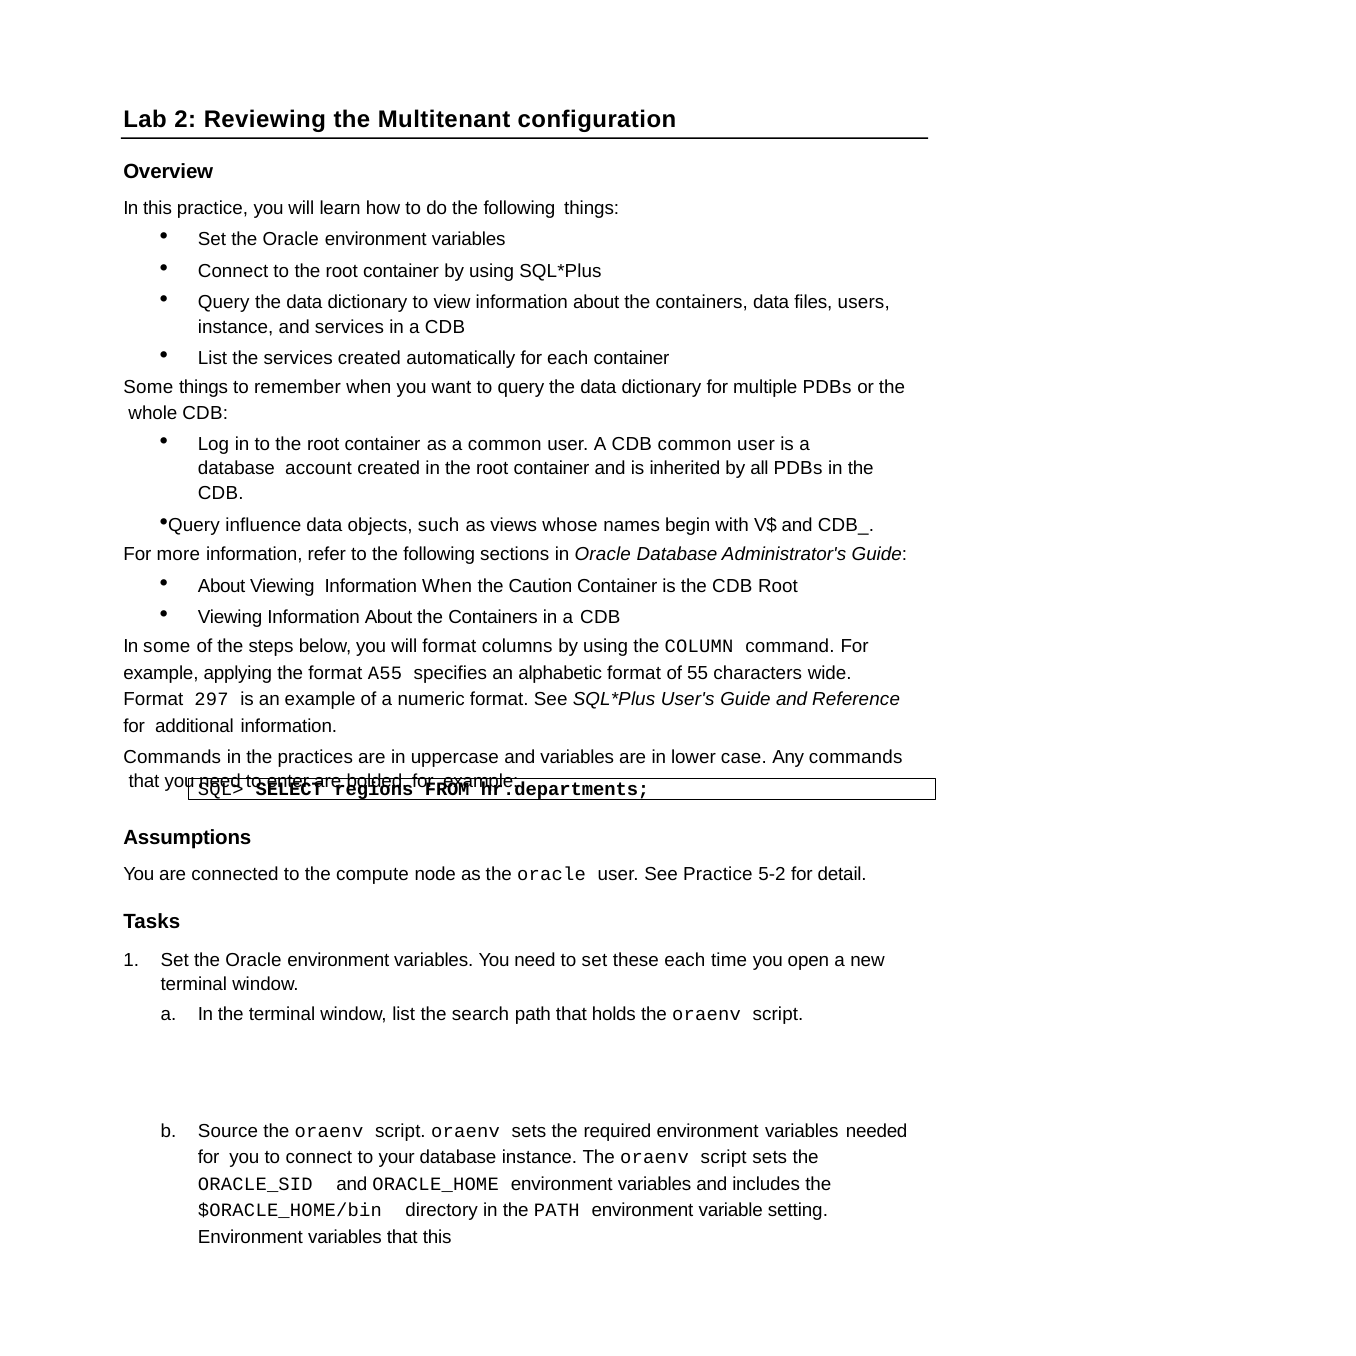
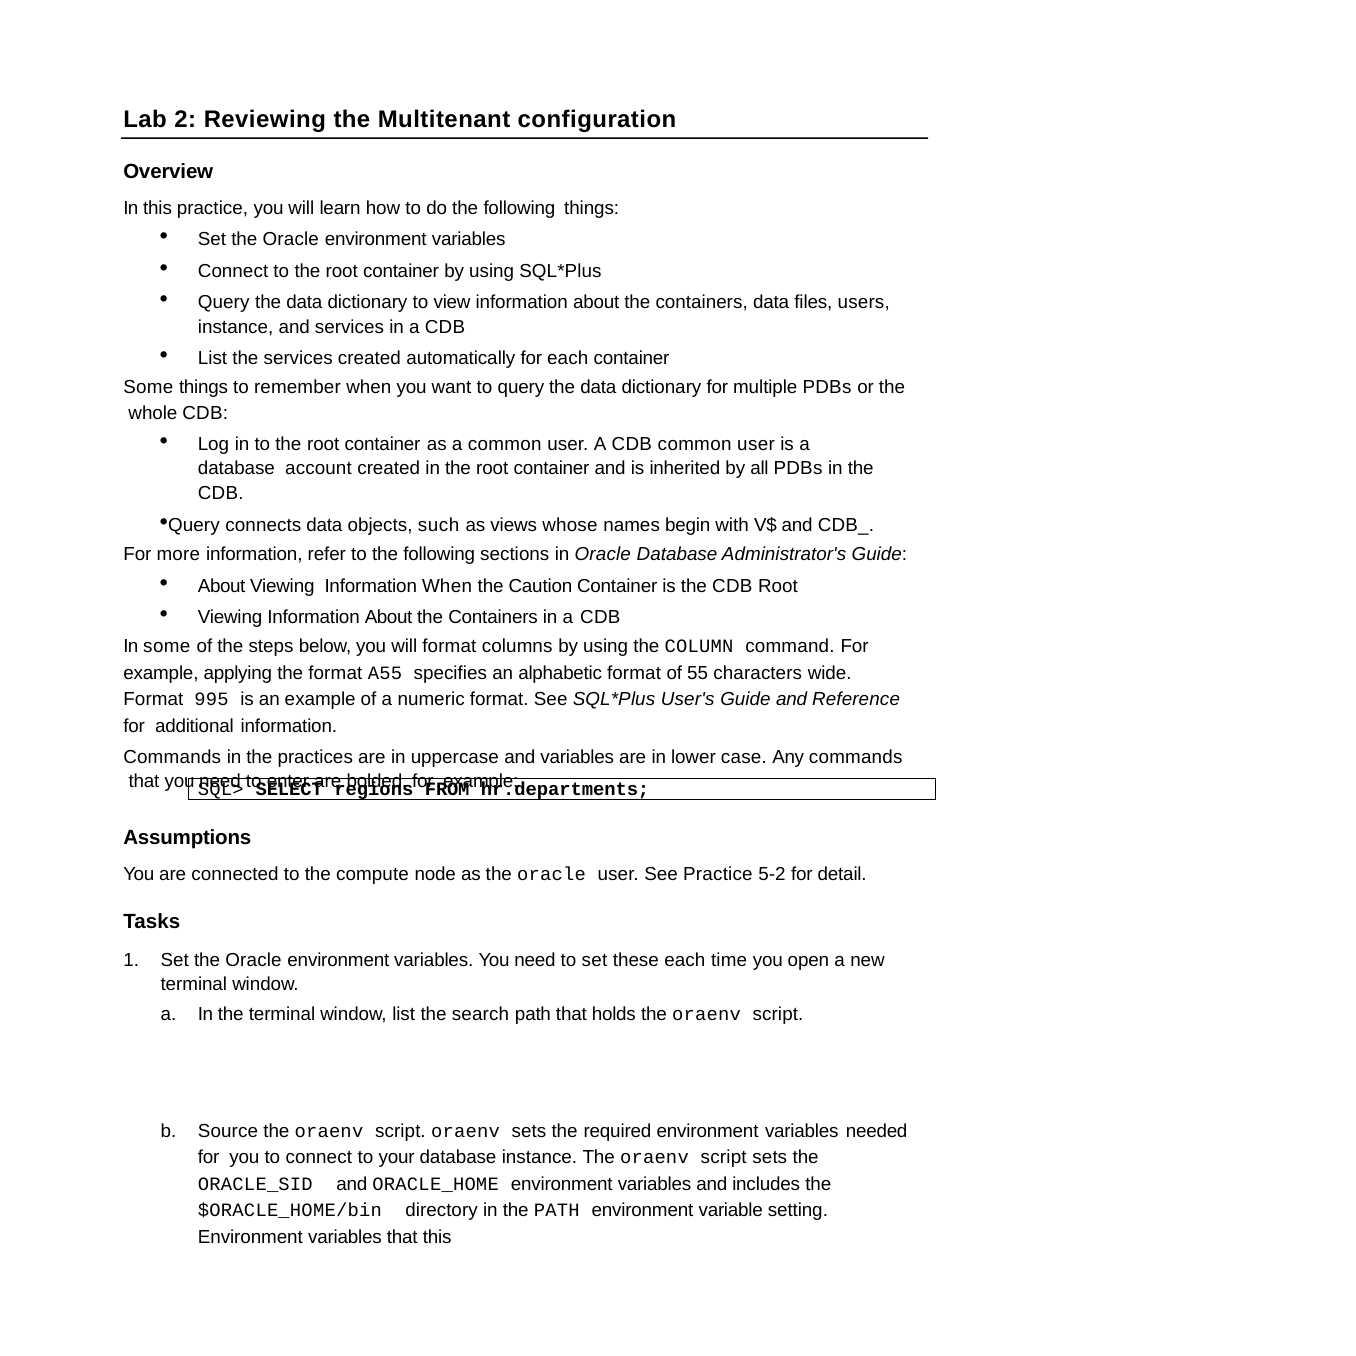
influence: influence -> connects (263, 525)
297: 297 -> 995 (211, 700)
